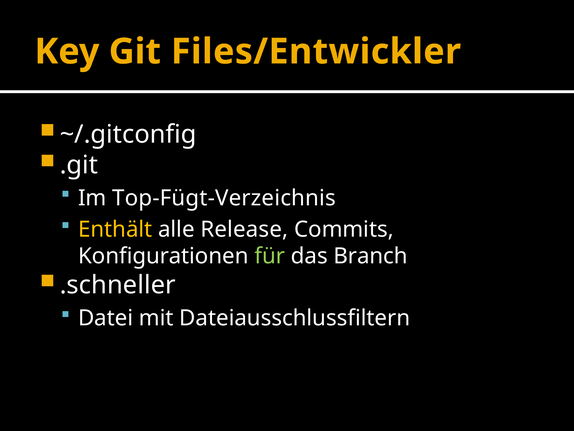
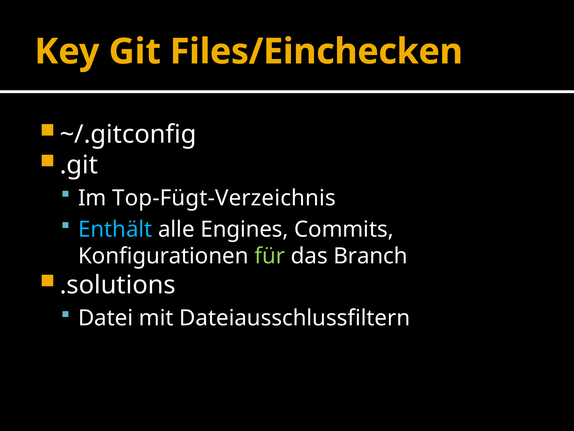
Files/Entwickler: Files/Entwickler -> Files/Einchecken (316, 52)
Enthält colour: yellow -> light blue (115, 229)
Release: Release -> Engines (244, 229)
.schneller: .schneller -> .solutions (118, 285)
